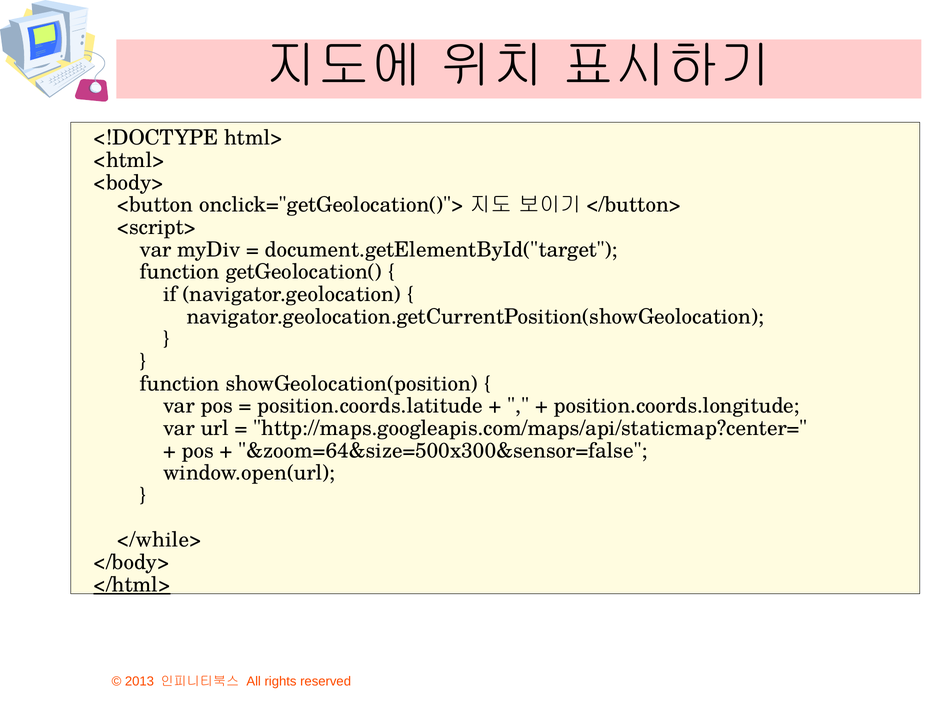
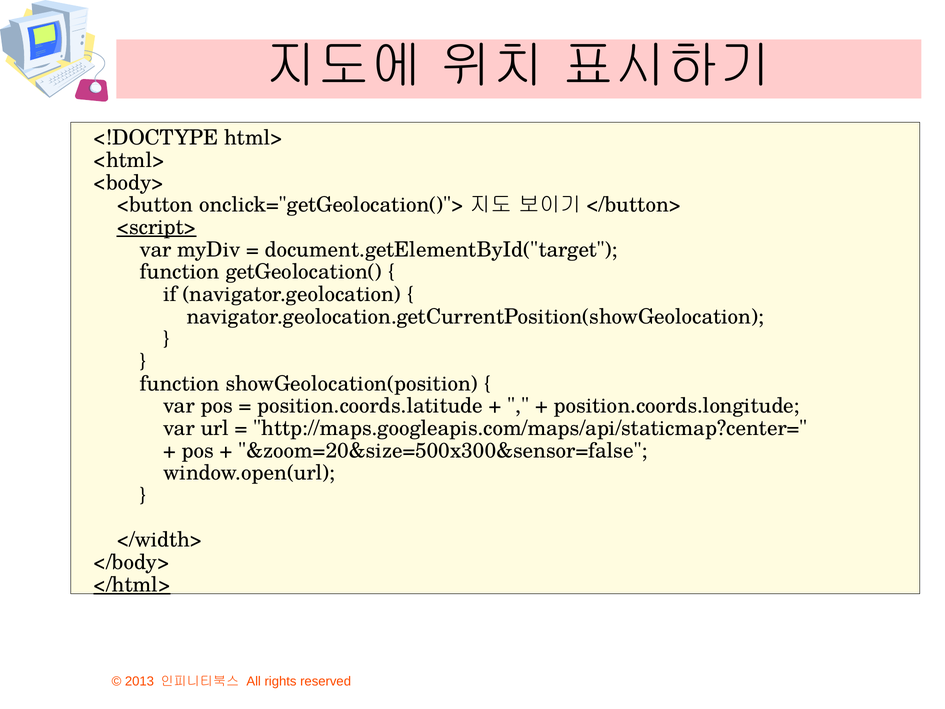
<script> underline: none -> present (157, 227)
&zoom=64&size=500x300&sensor=false: &zoom=64&size=500x300&sensor=false -> &zoom=20&size=500x300&sensor=false (443, 450)
</while>: </while> -> </width> (160, 540)
